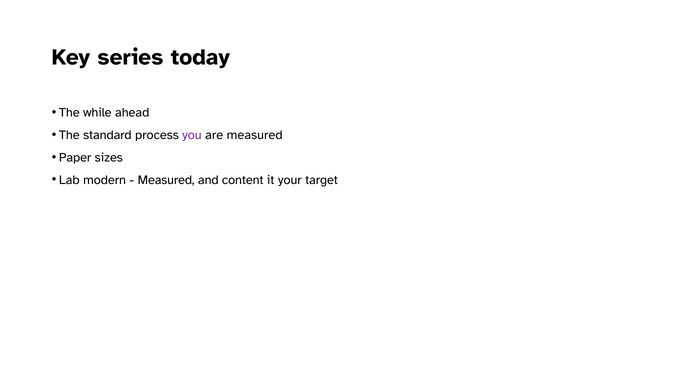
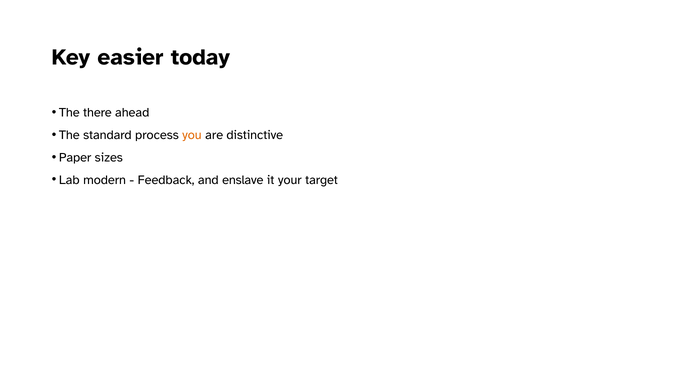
series: series -> easier (130, 57)
while: while -> there (97, 113)
you colour: purple -> orange (192, 135)
are measured: measured -> distinctive (255, 135)
Measured: Measured -> Feedback (166, 180)
content: content -> enslave (243, 180)
